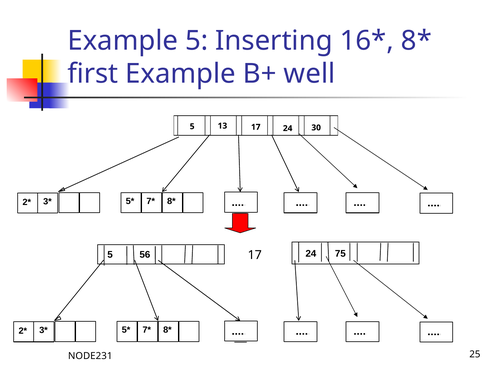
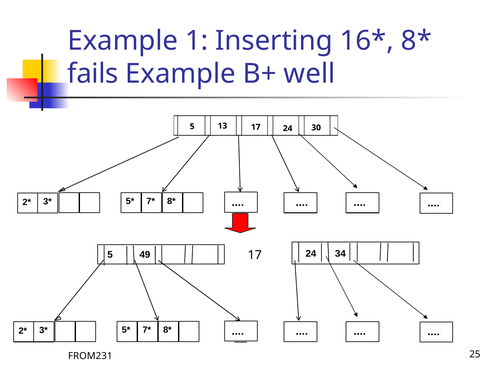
Example 5: 5 -> 1 (197, 41)
first: first -> fails (93, 74)
56: 56 -> 49 (145, 255)
75: 75 -> 34 (340, 254)
NODE231: NODE231 -> FROM231 (90, 356)
